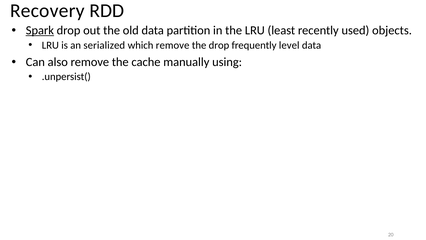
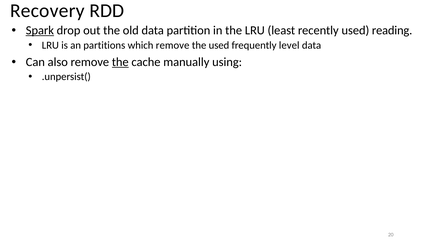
objects: objects -> reading (392, 30)
serialized: serialized -> partitions (104, 45)
the drop: drop -> used (219, 45)
the underline: none -> present (120, 62)
